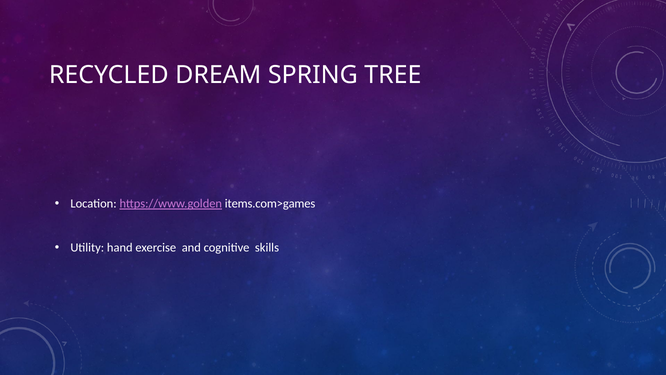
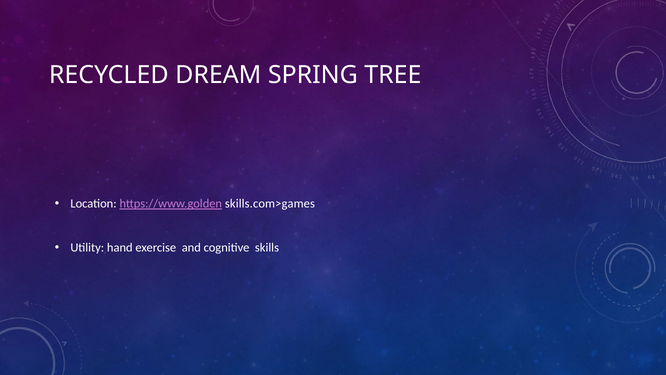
items.com>games: items.com>games -> skills.com>games (270, 203)
